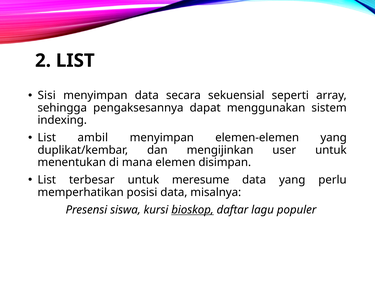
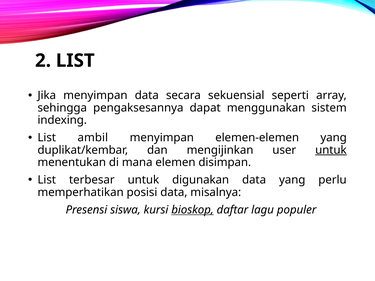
Sisi: Sisi -> Jika (47, 95)
untuk underline: none -> present (331, 150)
meresume: meresume -> digunakan (201, 180)
